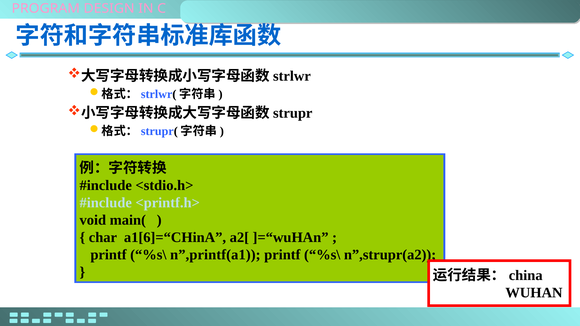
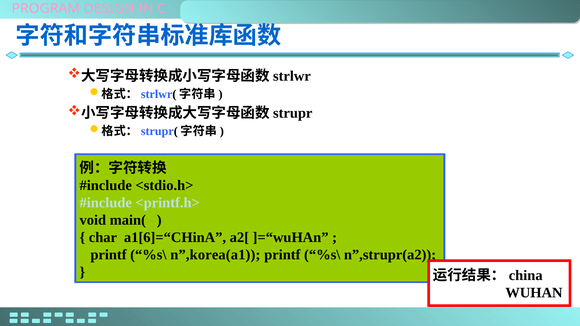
n”,printf(a1: n”,printf(a1 -> n”,korea(a1 (215, 255)
